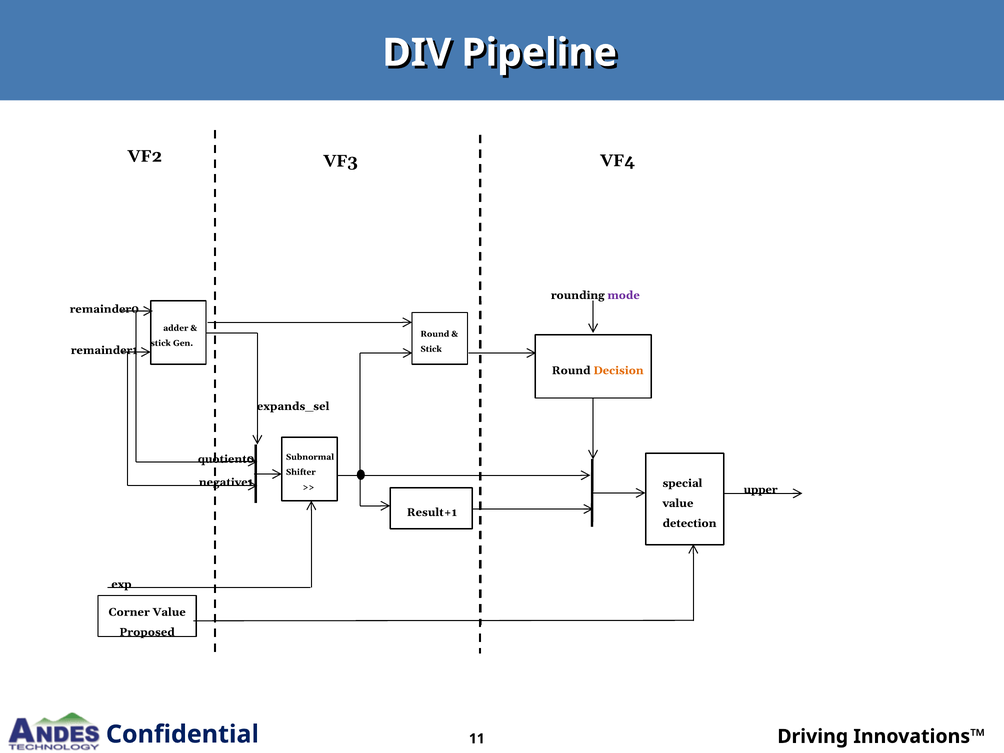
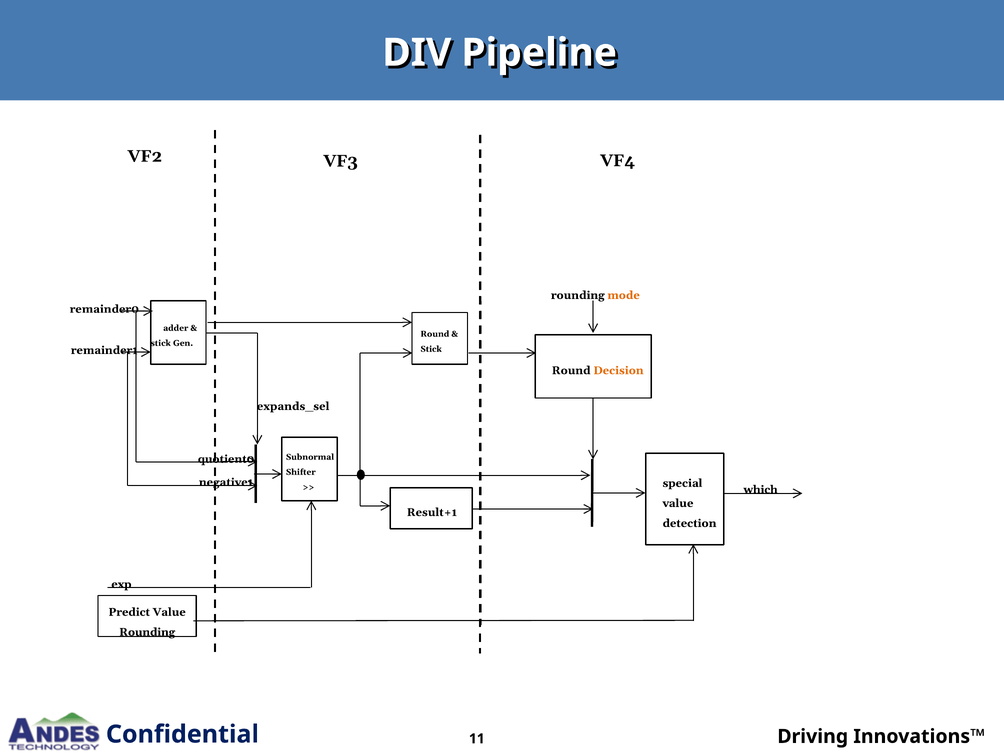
mode colour: purple -> orange (624, 295)
upper: upper -> which (761, 490)
Corner: Corner -> Predict (129, 612)
Proposed: Proposed -> Rounding (147, 632)
